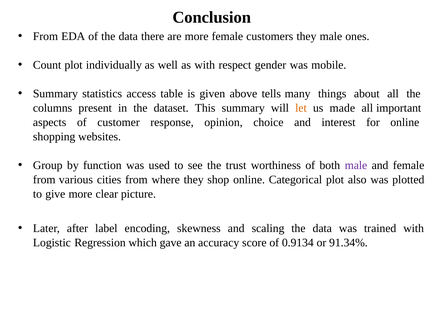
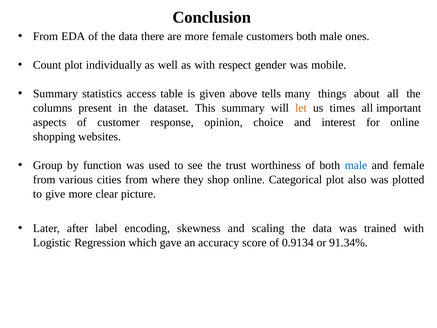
customers they: they -> both (306, 36)
made: made -> times (342, 108)
male colour: purple -> blue (356, 165)
